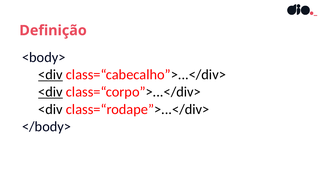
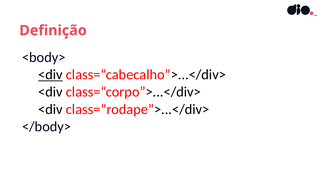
<div underline: present -> none (50, 92)
